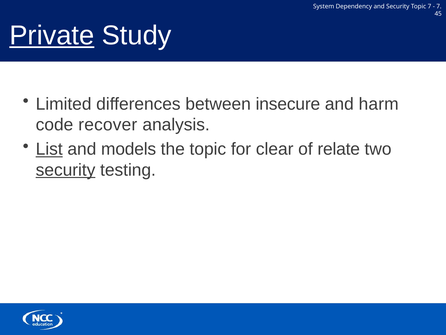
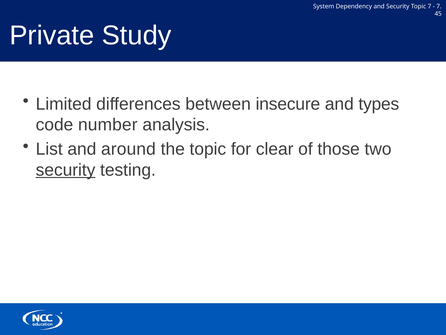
Private underline: present -> none (52, 35)
harm: harm -> types (379, 104)
recover: recover -> number (108, 125)
List underline: present -> none (49, 149)
models: models -> around (128, 149)
relate: relate -> those (339, 149)
